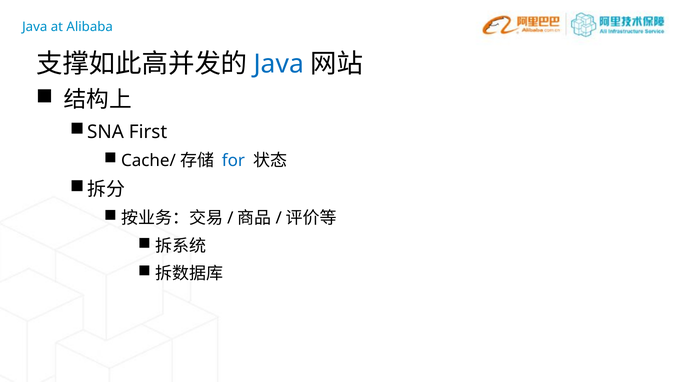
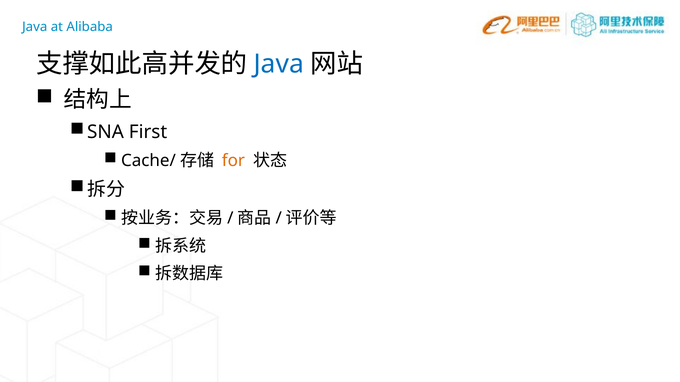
for colour: blue -> orange (233, 161)
